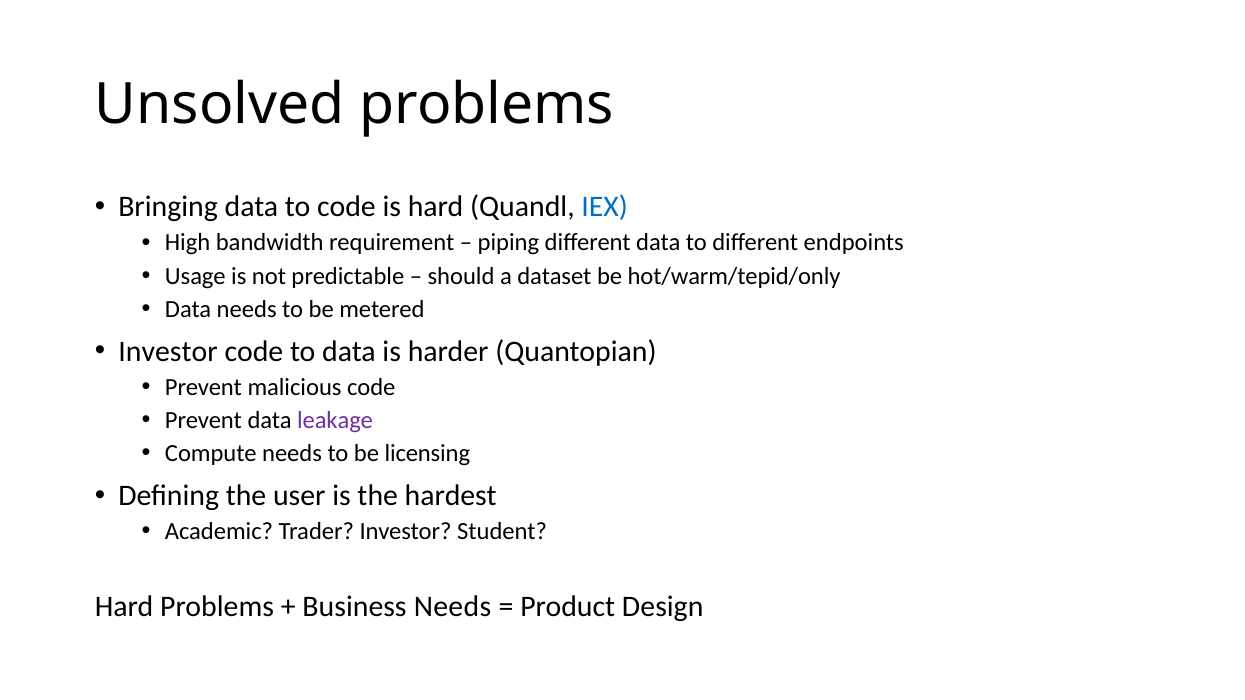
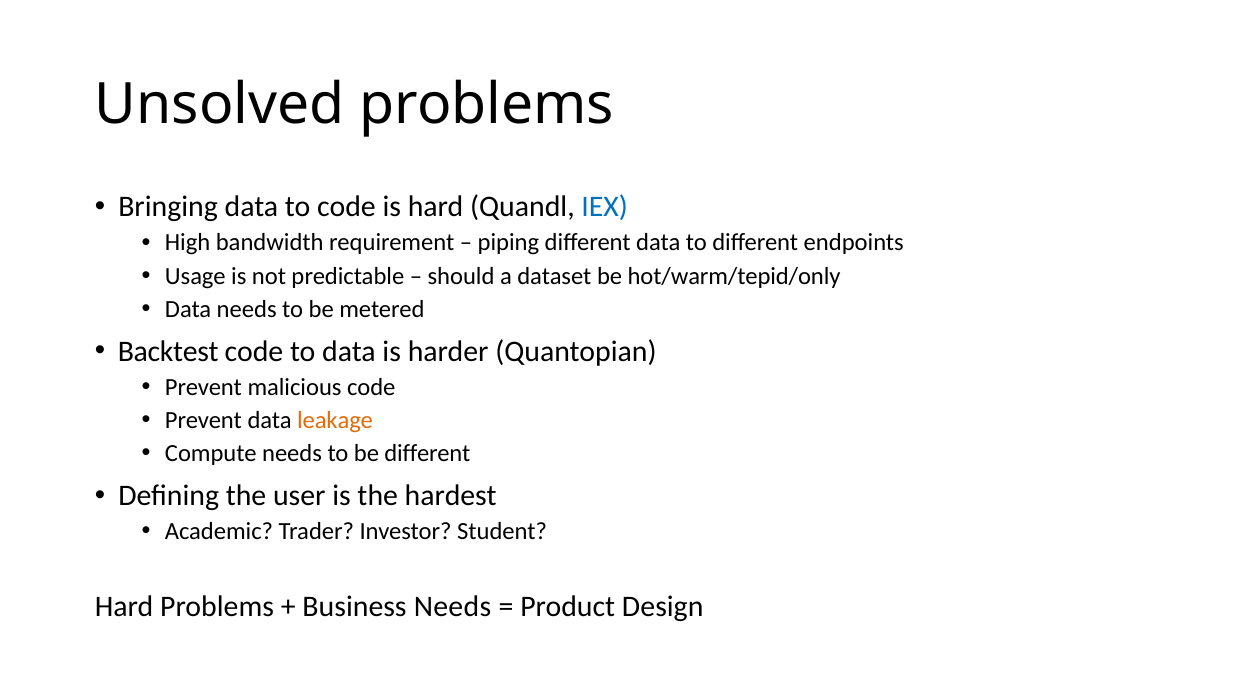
Investor: Investor -> Backtest (168, 351)
leakage colour: purple -> orange (335, 420)
be licensing: licensing -> different (427, 454)
